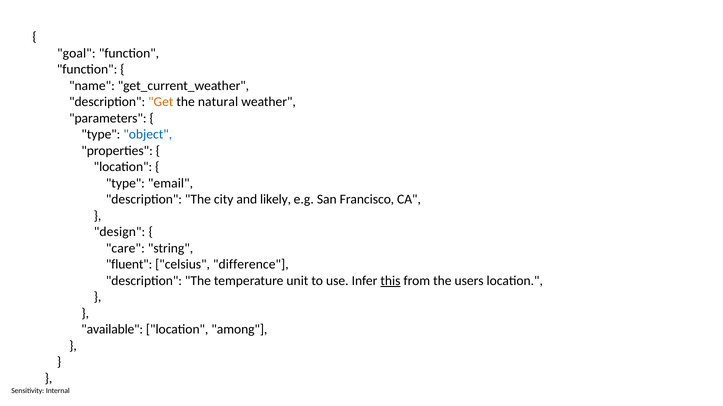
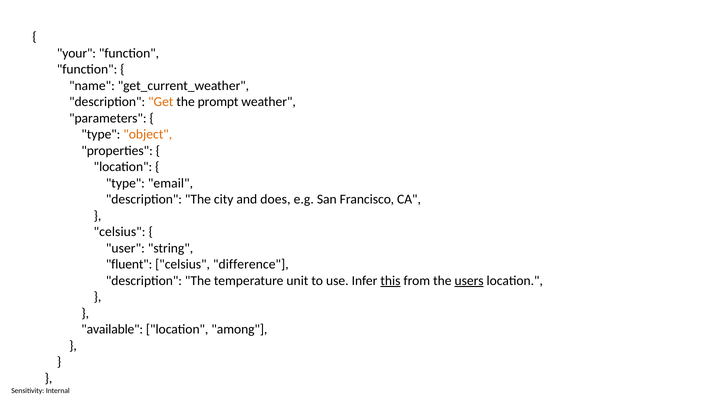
goal: goal -> your (76, 53)
natural: natural -> prompt (218, 102)
object colour: blue -> orange (148, 135)
likely: likely -> does (275, 200)
design: design -> celsius (120, 232)
care: care -> user (125, 249)
users underline: none -> present (469, 281)
